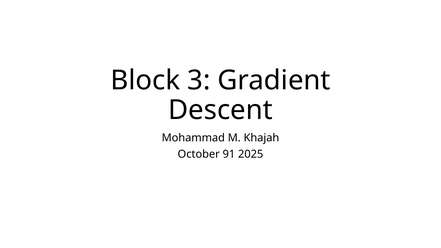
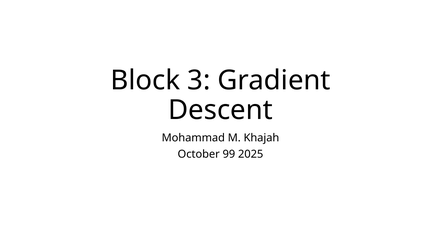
91: 91 -> 99 (229, 154)
